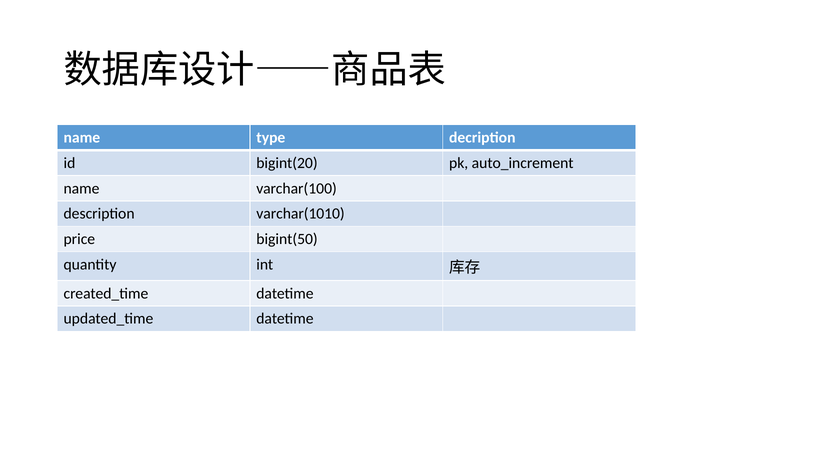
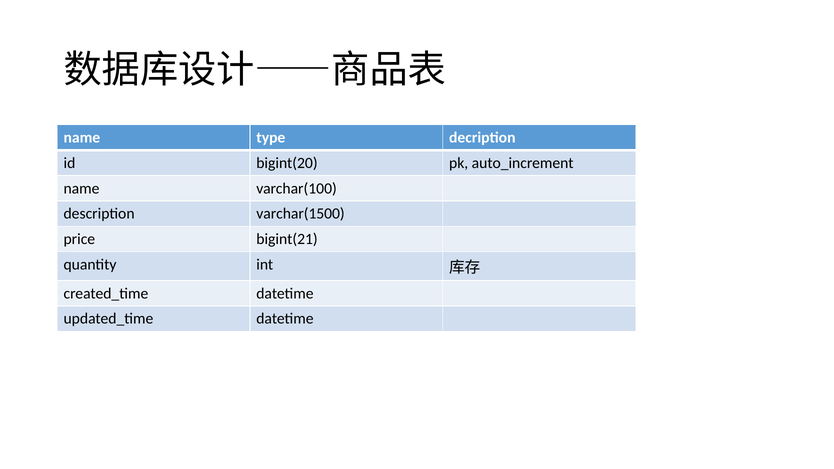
varchar(1010: varchar(1010 -> varchar(1500 (301, 214)
bigint(50: bigint(50 -> bigint(21 (287, 239)
